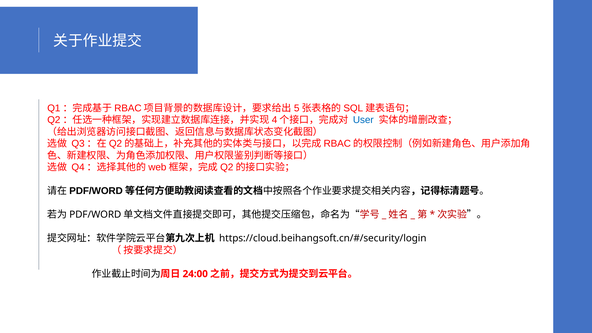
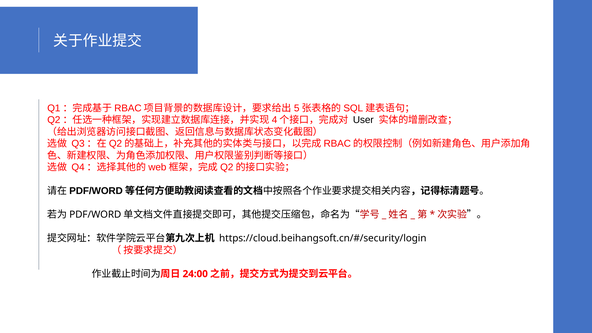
User colour: blue -> black (363, 120)
